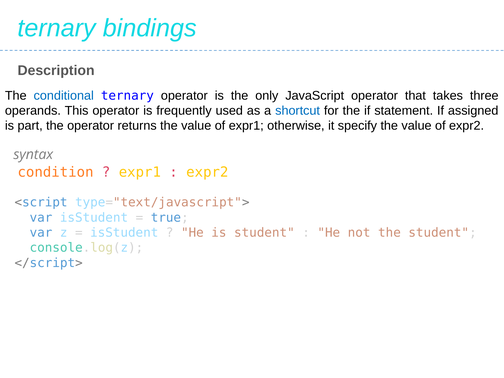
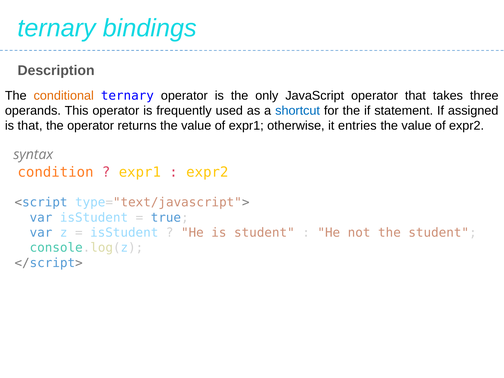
conditional colour: blue -> orange (64, 96)
is part: part -> that (30, 126)
specify: specify -> entries (357, 126)
